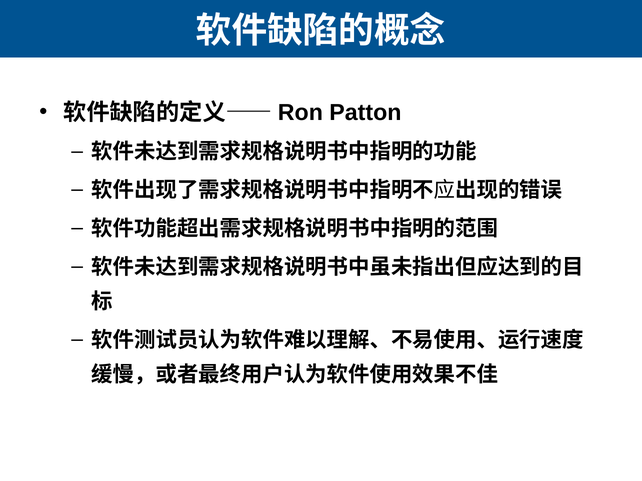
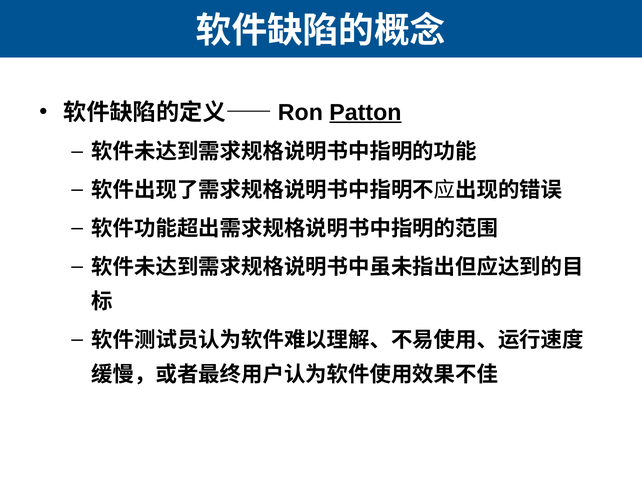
Patton underline: none -> present (365, 112)
